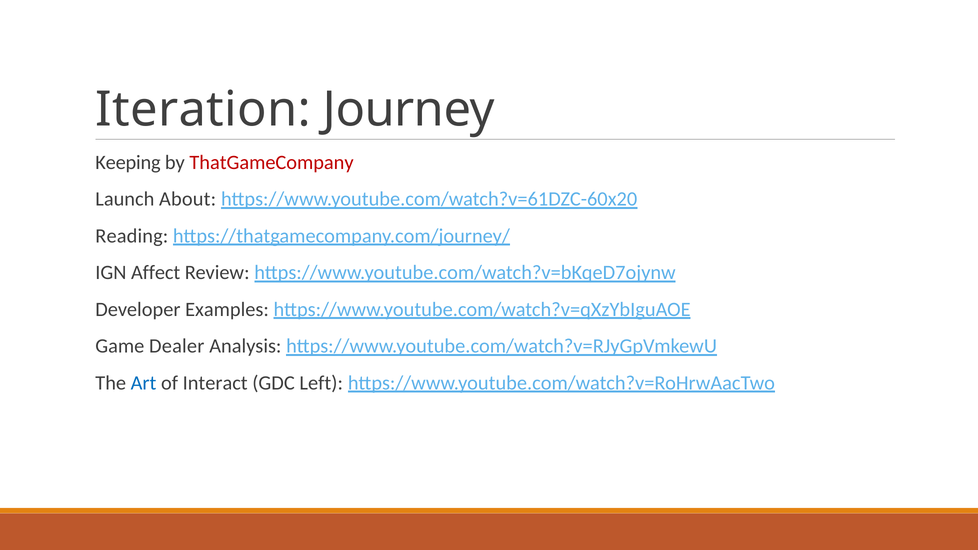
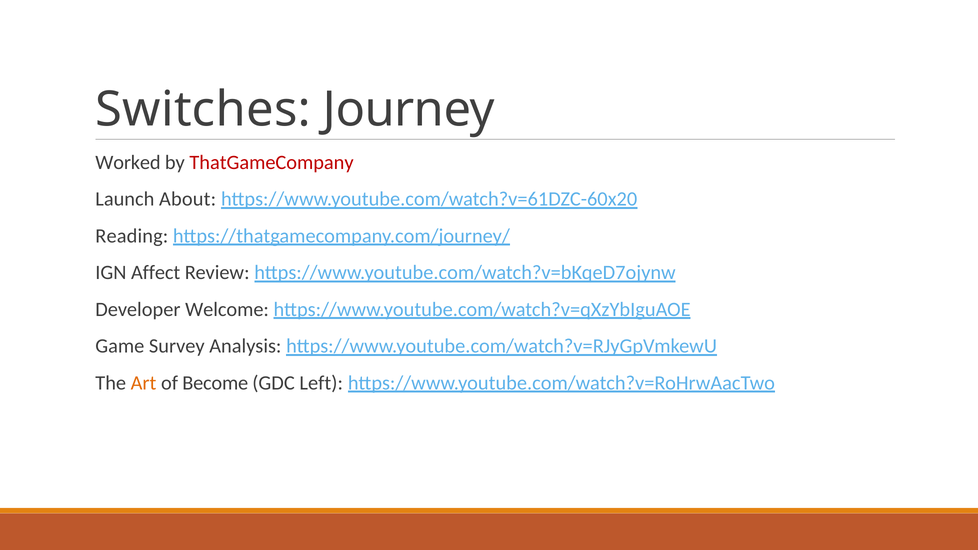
Iteration: Iteration -> Switches (203, 110)
Keeping: Keeping -> Worked (128, 163)
Examples: Examples -> Welcome (227, 309)
Dealer: Dealer -> Survey (177, 346)
Art colour: blue -> orange (144, 383)
Interact: Interact -> Become (215, 383)
